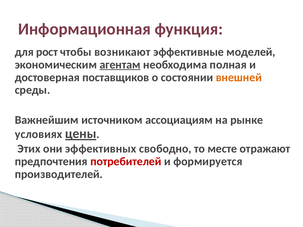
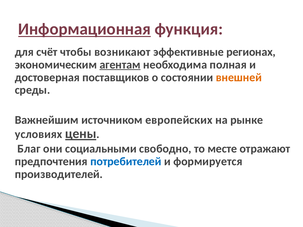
Информационная underline: none -> present (84, 29)
рост: рост -> счёт (47, 52)
моделей: моделей -> регионах (251, 52)
ассоциациям: ассоциациям -> европейских (179, 120)
Этих: Этих -> Благ (29, 149)
эффективных: эффективных -> социальными (101, 149)
потребителей colour: red -> blue (126, 162)
